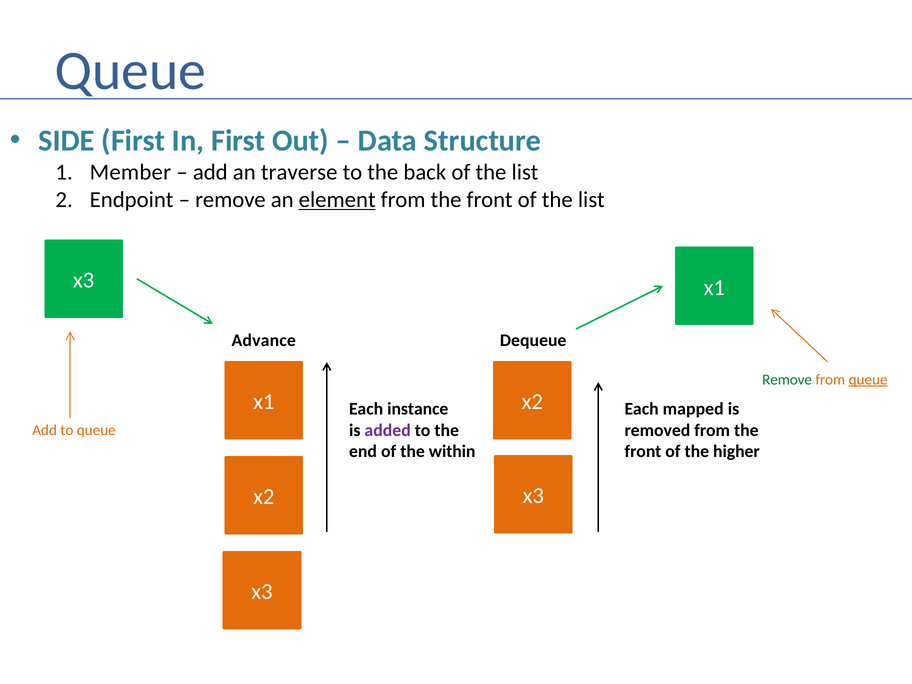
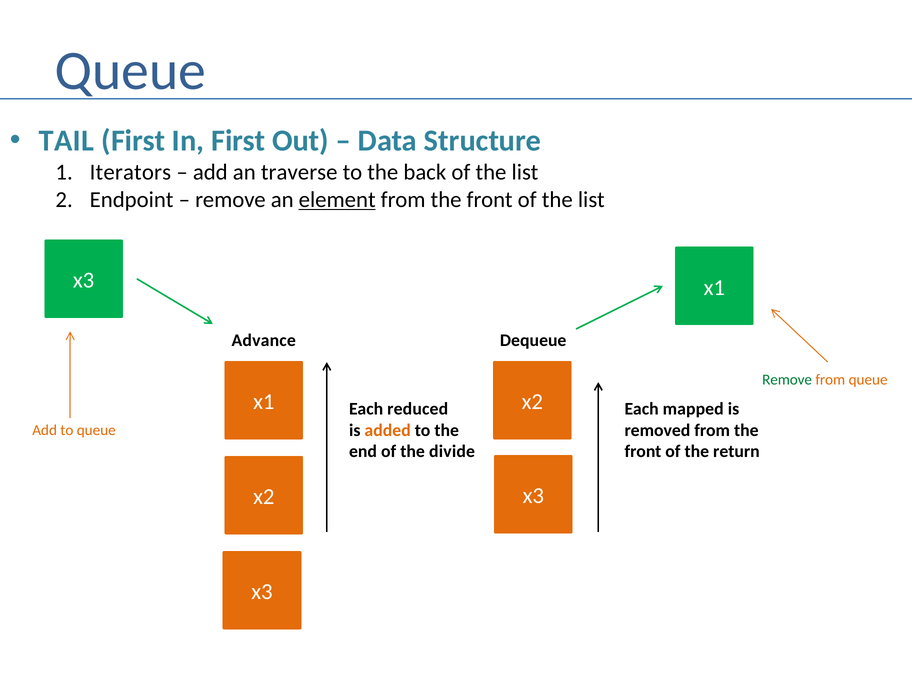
SIDE: SIDE -> TAIL (66, 141)
Member: Member -> Iterators (130, 172)
queue underline: present -> none (868, 379)
instance: instance -> reduced (418, 409)
added colour: purple -> orange (388, 430)
within: within -> divide (452, 451)
higher: higher -> return (736, 451)
